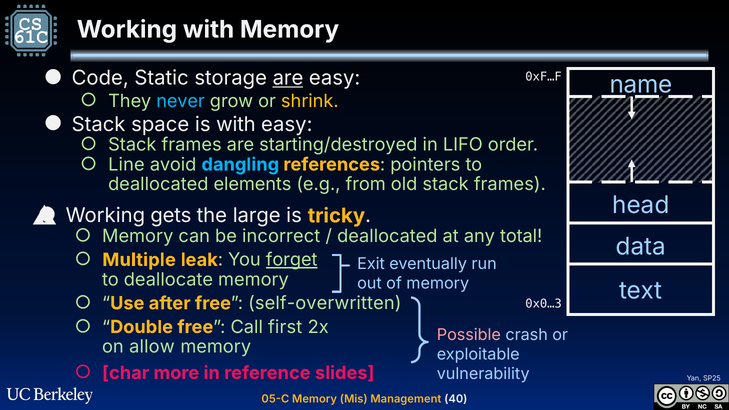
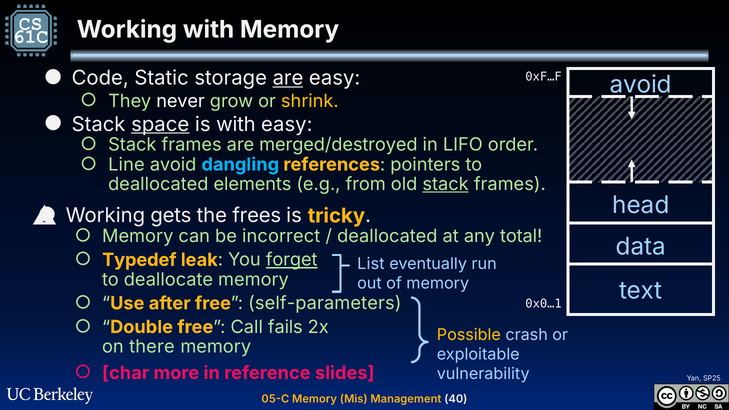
name: name -> avoid (641, 85)
never colour: light blue -> white (181, 101)
space underline: none -> present (160, 124)
starting/destroyed: starting/destroyed -> merged/destroyed (338, 145)
stack underline: none -> present (446, 184)
large: large -> frees (257, 216)
Multiple: Multiple -> Typedef (139, 260)
Exit: Exit -> List (371, 264)
self-overwritten: self-overwritten -> self-parameters (325, 303)
0x0…3: 0x0…3 -> 0x0…1 (544, 304)
first: first -> fails (285, 327)
Possible colour: pink -> yellow (469, 335)
allow: allow -> there (152, 347)
